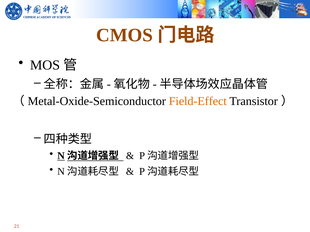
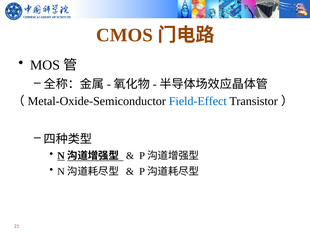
Field-Effect colour: orange -> blue (198, 101)
